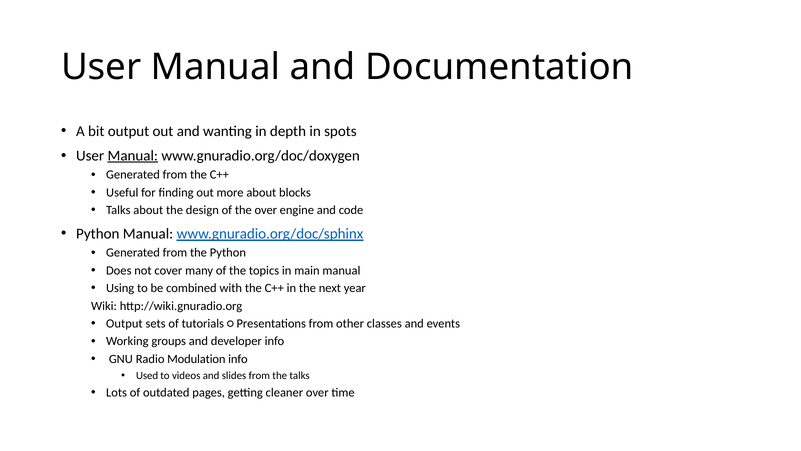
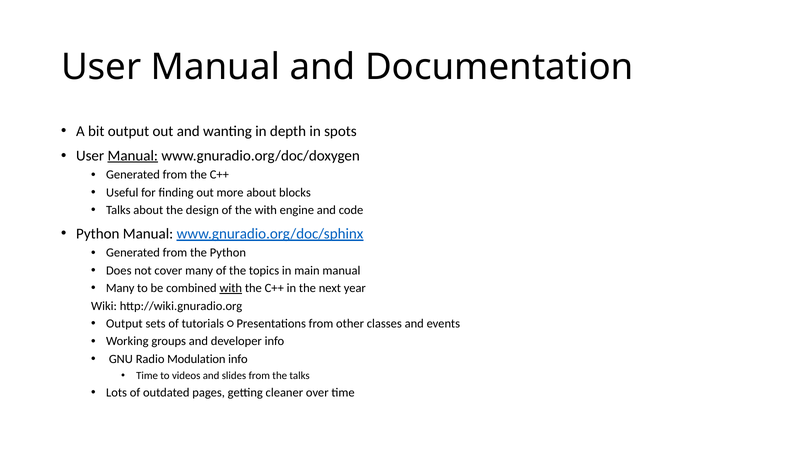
the over: over -> with (266, 210)
Using: Using -> Many (120, 288)
with underline: none -> present (231, 288)
Used: Used -> Time (147, 375)
